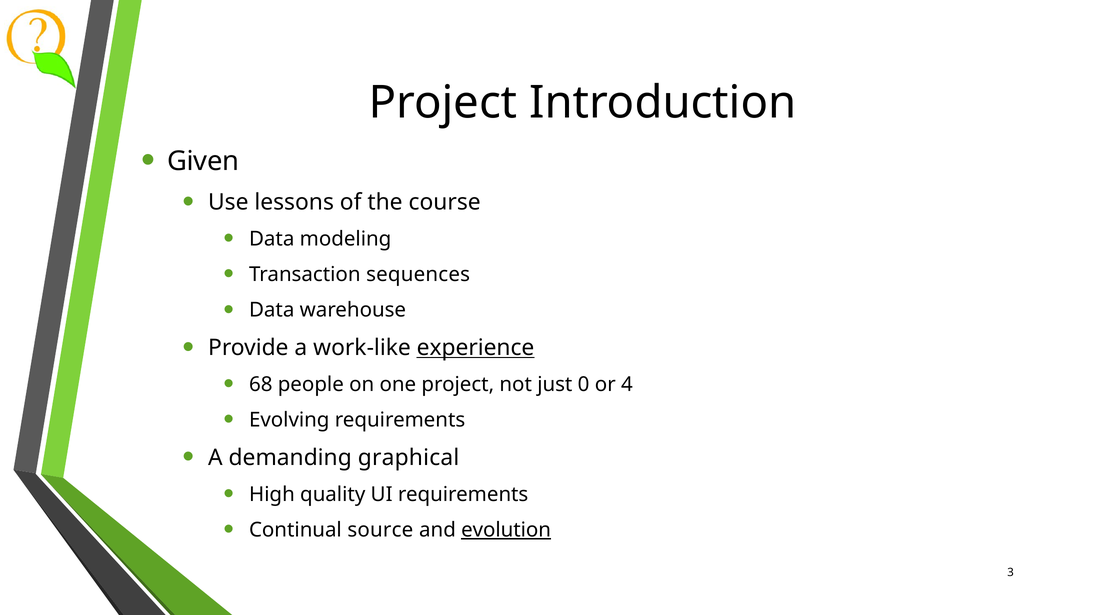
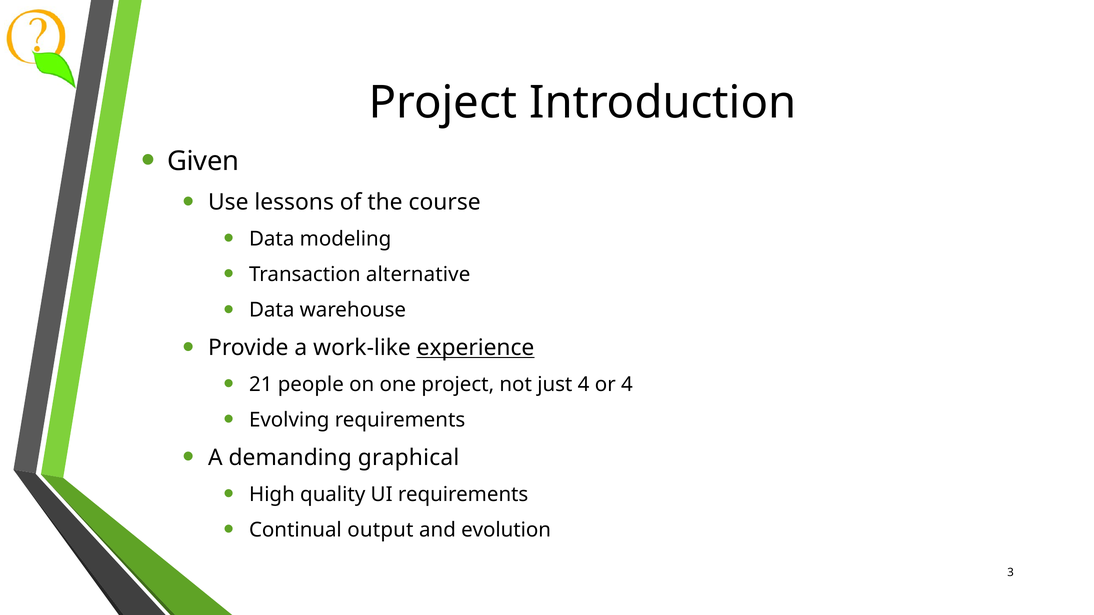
sequences: sequences -> alternative (418, 275)
68: 68 -> 21 (261, 385)
just 0: 0 -> 4 (584, 385)
source: source -> output (380, 530)
evolution underline: present -> none (506, 530)
